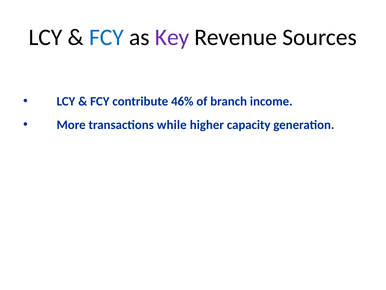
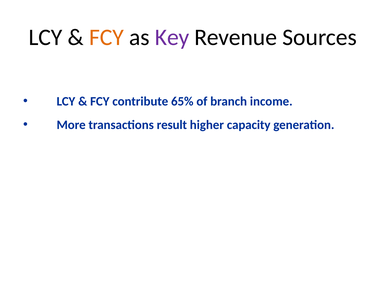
FCY colour: blue -> orange (107, 37)
46%: 46% -> 65% (182, 101)
while: while -> result (172, 125)
